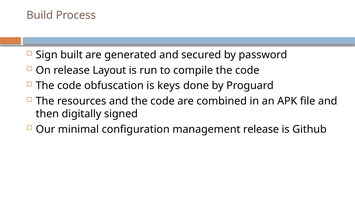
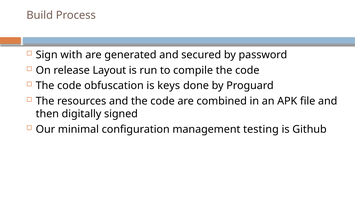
built: built -> with (71, 55)
management release: release -> testing (261, 130)
